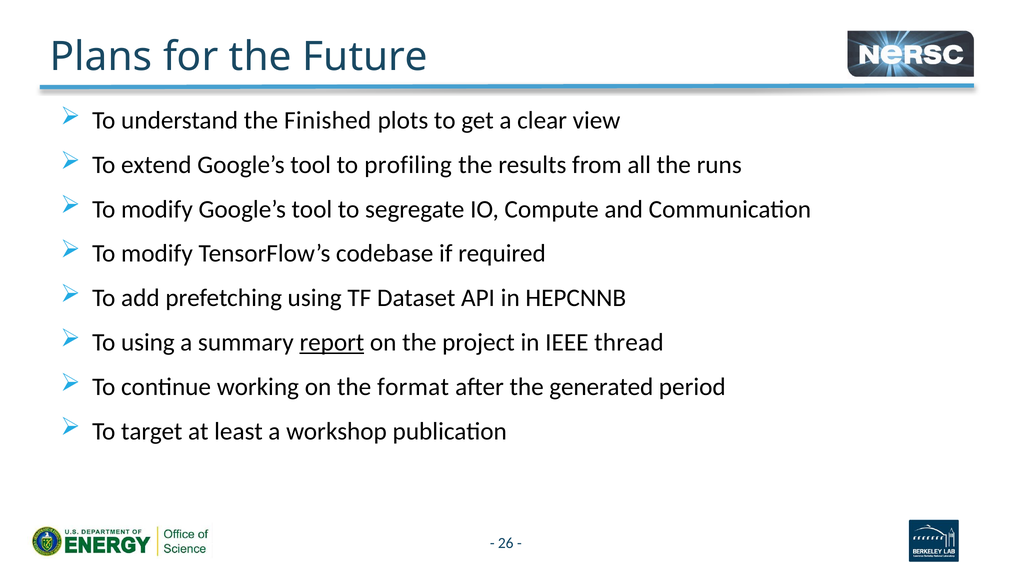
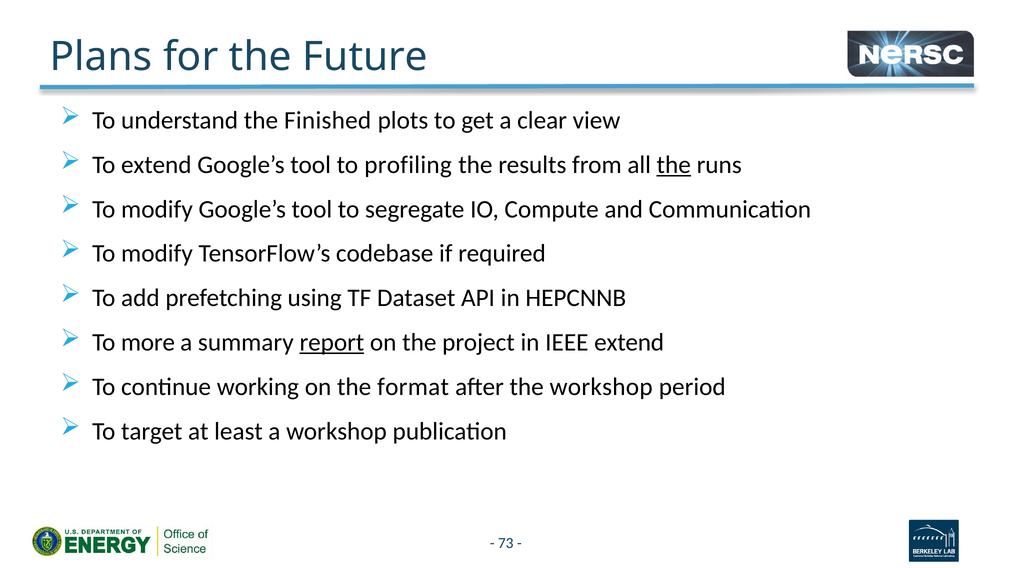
the underline: none -> present (674, 165)
To using: using -> more (148, 343)
IEEE thread: thread -> extend (629, 343)
the generated: generated -> workshop (601, 387)
26: 26 -> 73 (506, 544)
